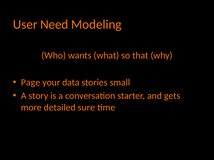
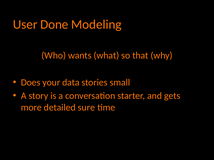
Need: Need -> Done (54, 24)
Page: Page -> Does (31, 83)
